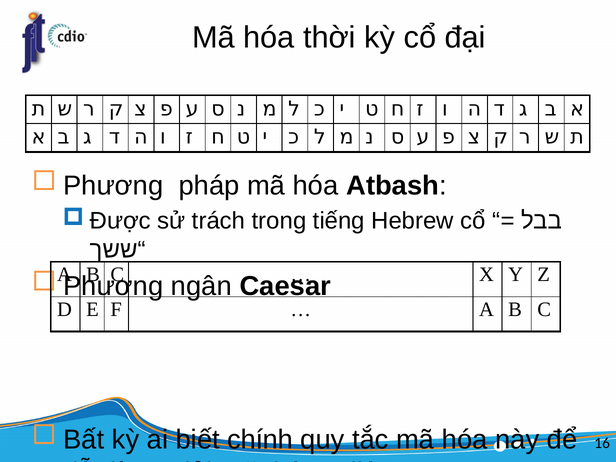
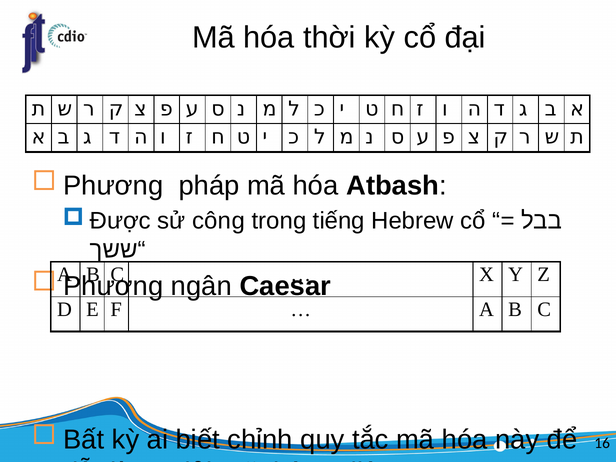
trách: trách -> công (218, 221)
chính: chính -> chỉnh (260, 440)
